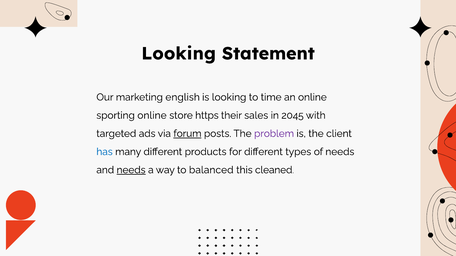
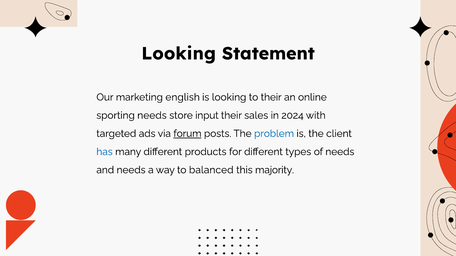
to time: time -> their (271, 97)
sporting online: online -> needs (152, 116)
https: https -> input (207, 116)
2045: 2045 -> 2024 (292, 116)
problem colour: purple -> blue (274, 134)
needs underline: present -> none (131, 170)
cleaned: cleaned -> majority (275, 170)
